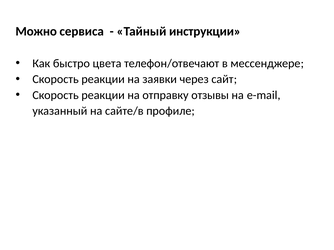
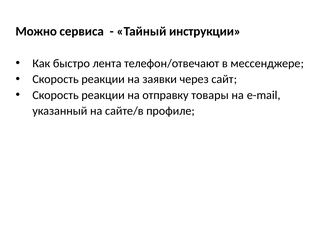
цвета: цвета -> лента (107, 63)
отзывы: отзывы -> товары (210, 95)
